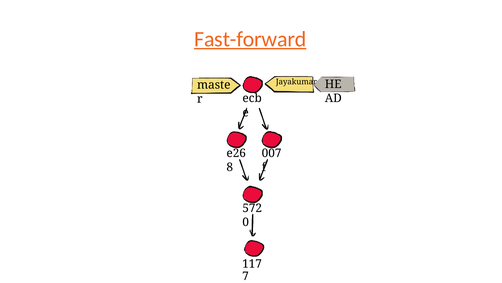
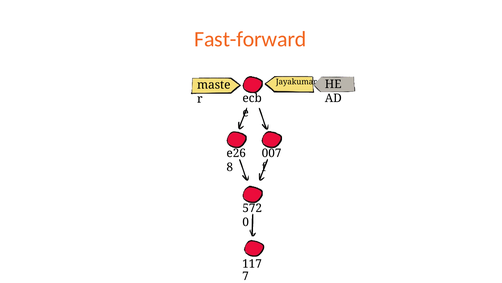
Fast-forward underline: present -> none (250, 39)
